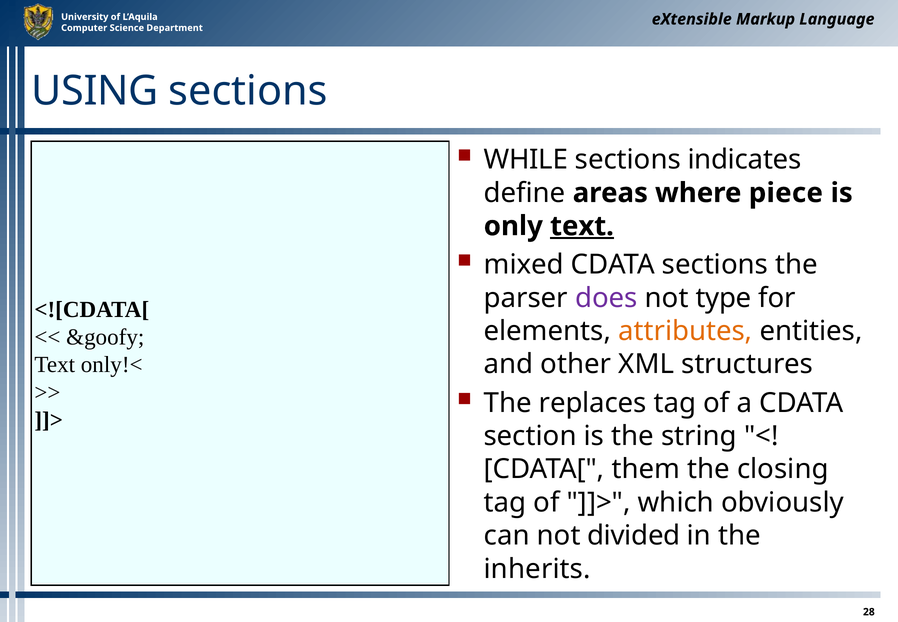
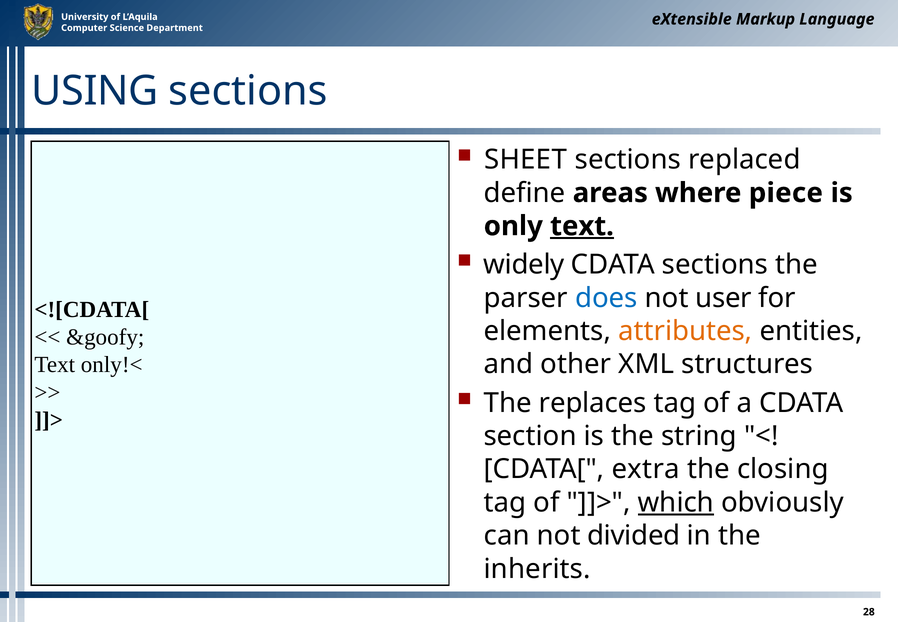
WHILE: WHILE -> SHEET (526, 160)
indicates: indicates -> replaced (744, 160)
mixed: mixed -> widely (524, 265)
does colour: purple -> blue (606, 298)
type: type -> user (723, 298)
them: them -> extra (646, 469)
which underline: none -> present (676, 502)
